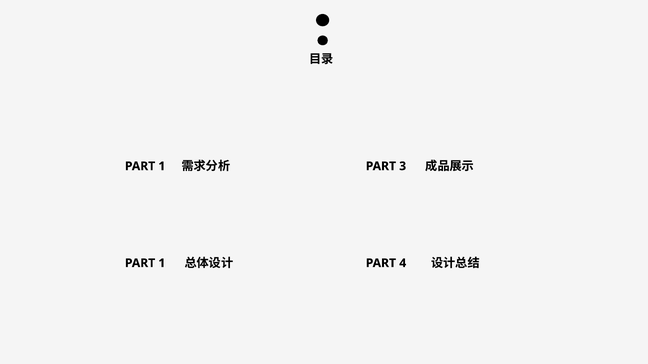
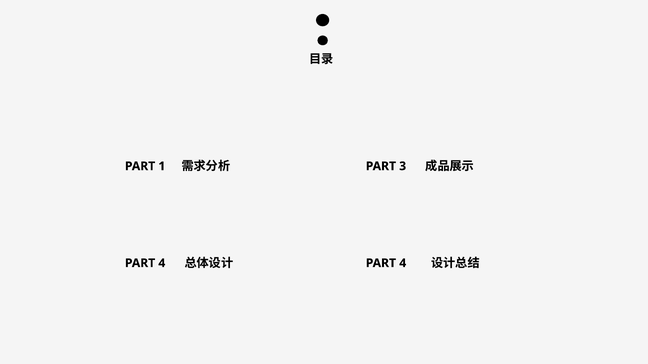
1: 1 -> 4 (162, 263)
